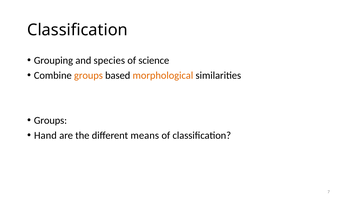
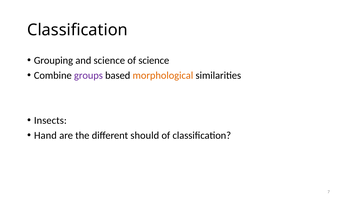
and species: species -> science (109, 60)
groups colour: orange -> purple (88, 75)
Groups: Groups -> Insects (50, 120)
means: means -> should (145, 135)
